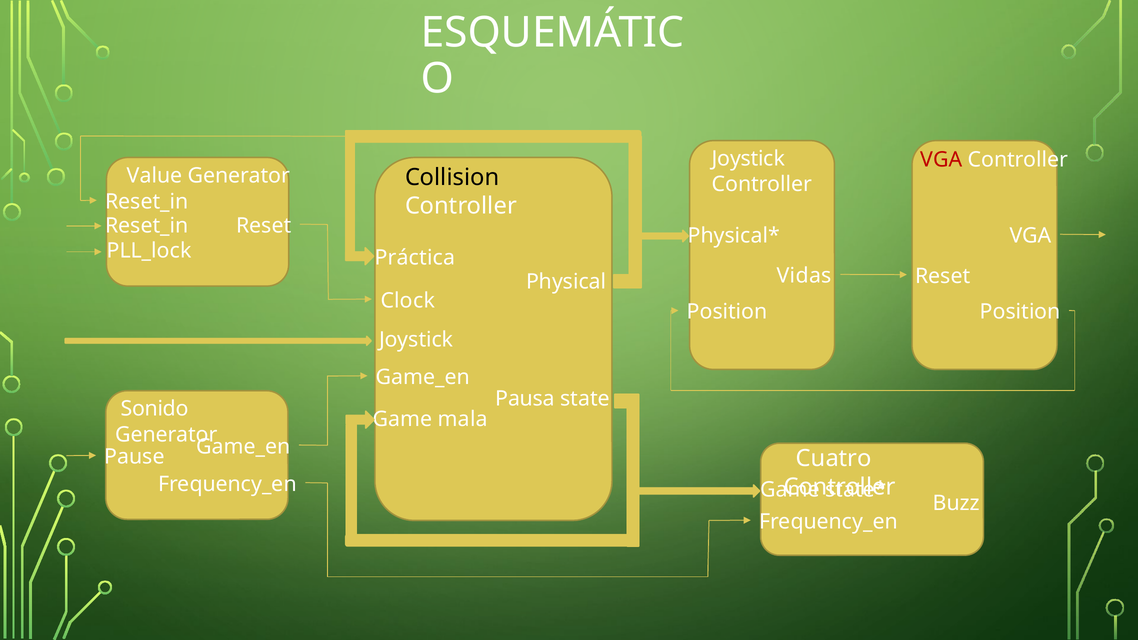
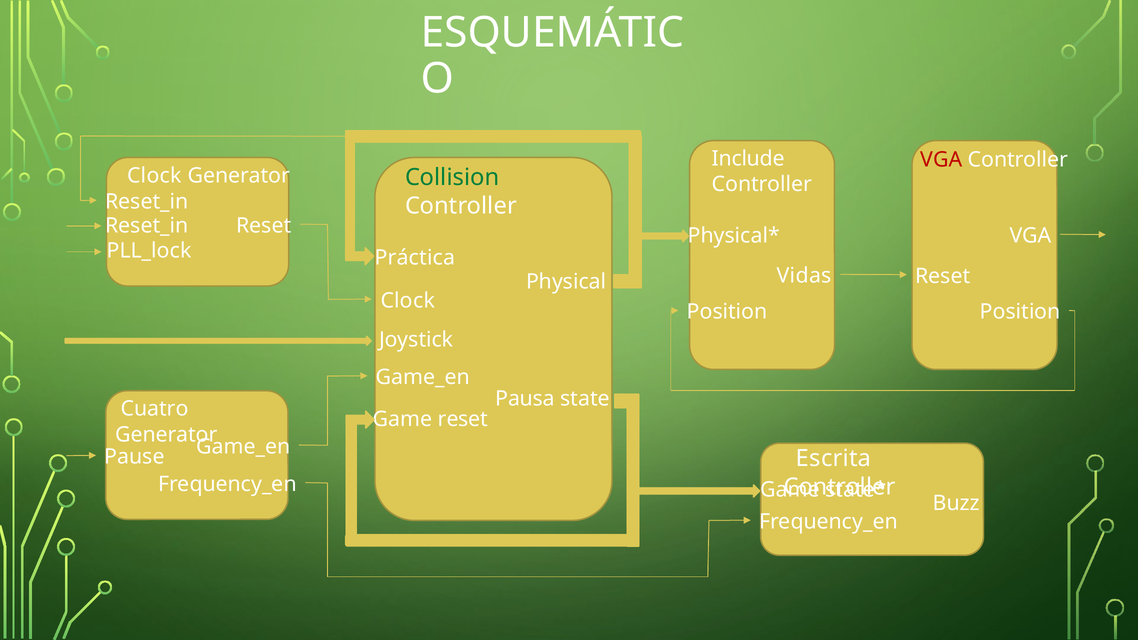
Joystick: Joystick -> Include (748, 159)
Value: Value -> Clock (154, 176)
Collision colour: black -> green (452, 178)
Sonido: Sonido -> Cuatro (155, 409)
Game mala: mala -> reset (463, 419)
Cuatro: Cuatro -> Escrita (834, 459)
